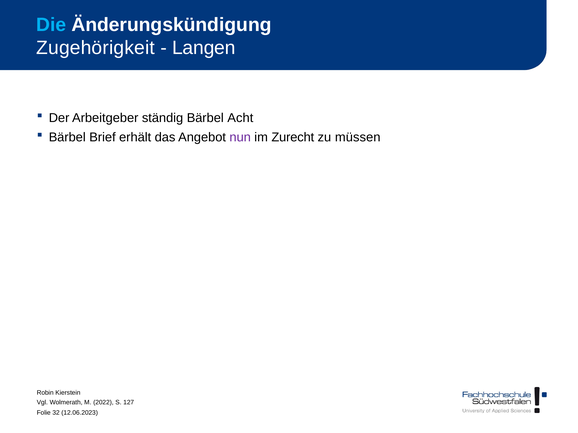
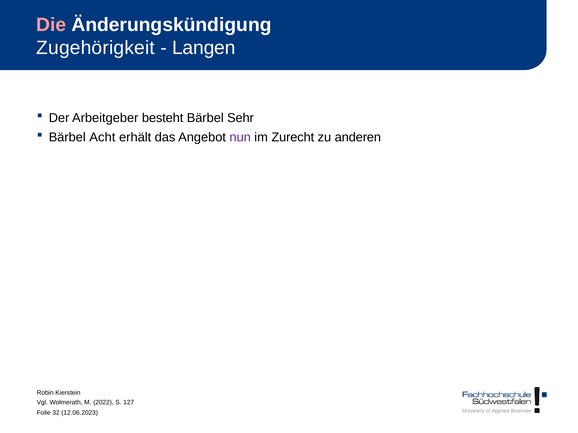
Die colour: light blue -> pink (51, 25)
ständig: ständig -> besteht (163, 118)
Acht: Acht -> Sehr (240, 118)
Brief: Brief -> Acht (102, 137)
müssen: müssen -> anderen (358, 137)
